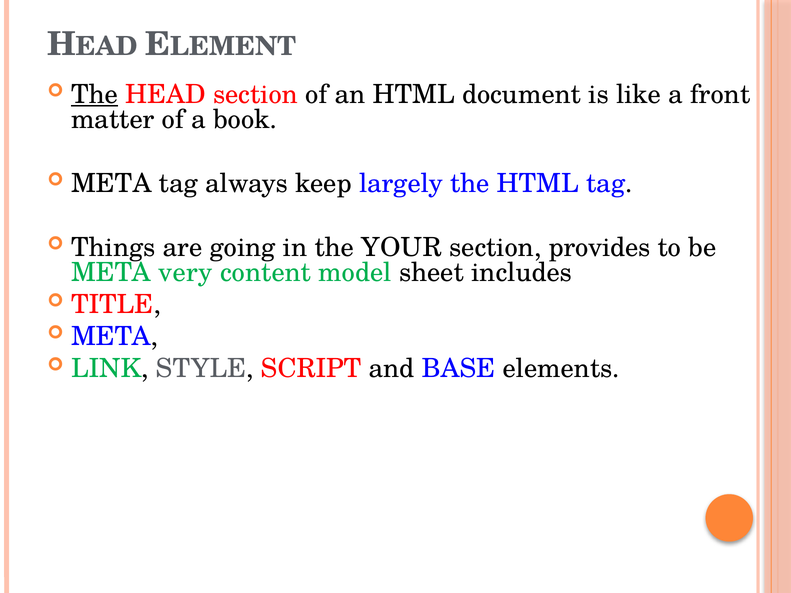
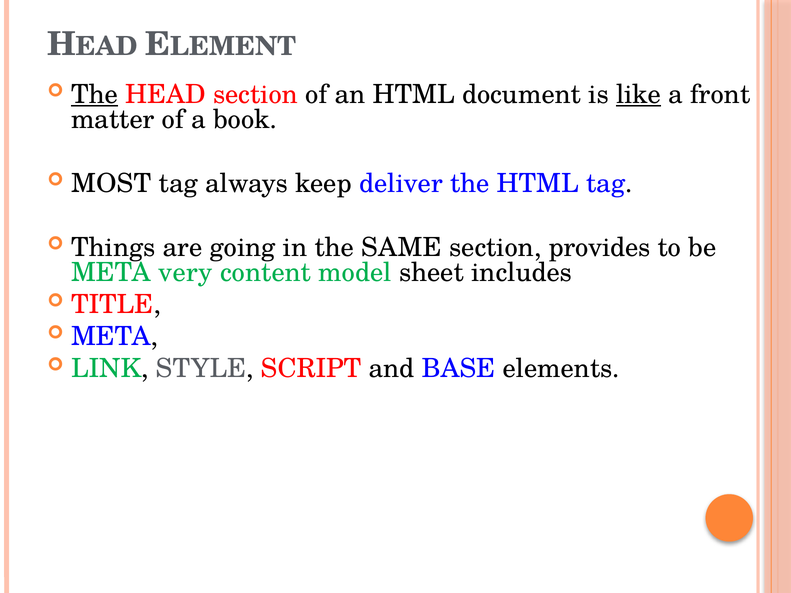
like underline: none -> present (639, 95)
META: META -> MOST (111, 184)
largely: largely -> deliver (401, 184)
YOUR: YOUR -> SAME (402, 247)
